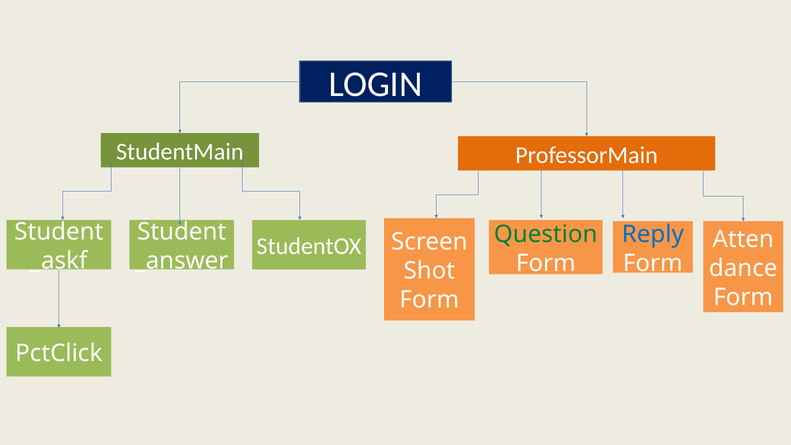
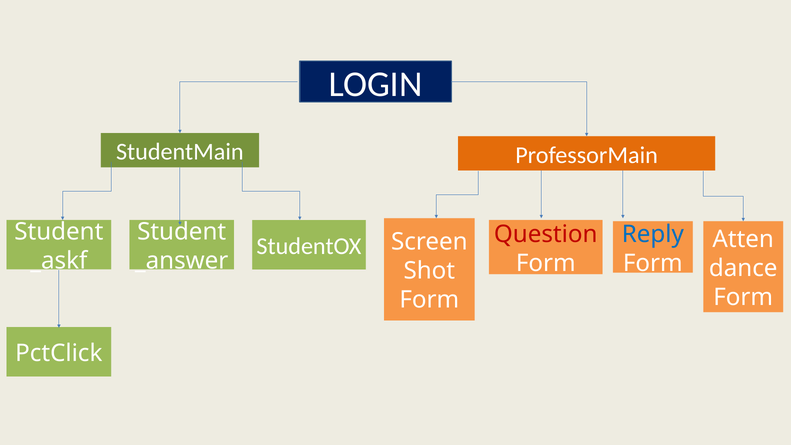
Question colour: green -> red (546, 234)
